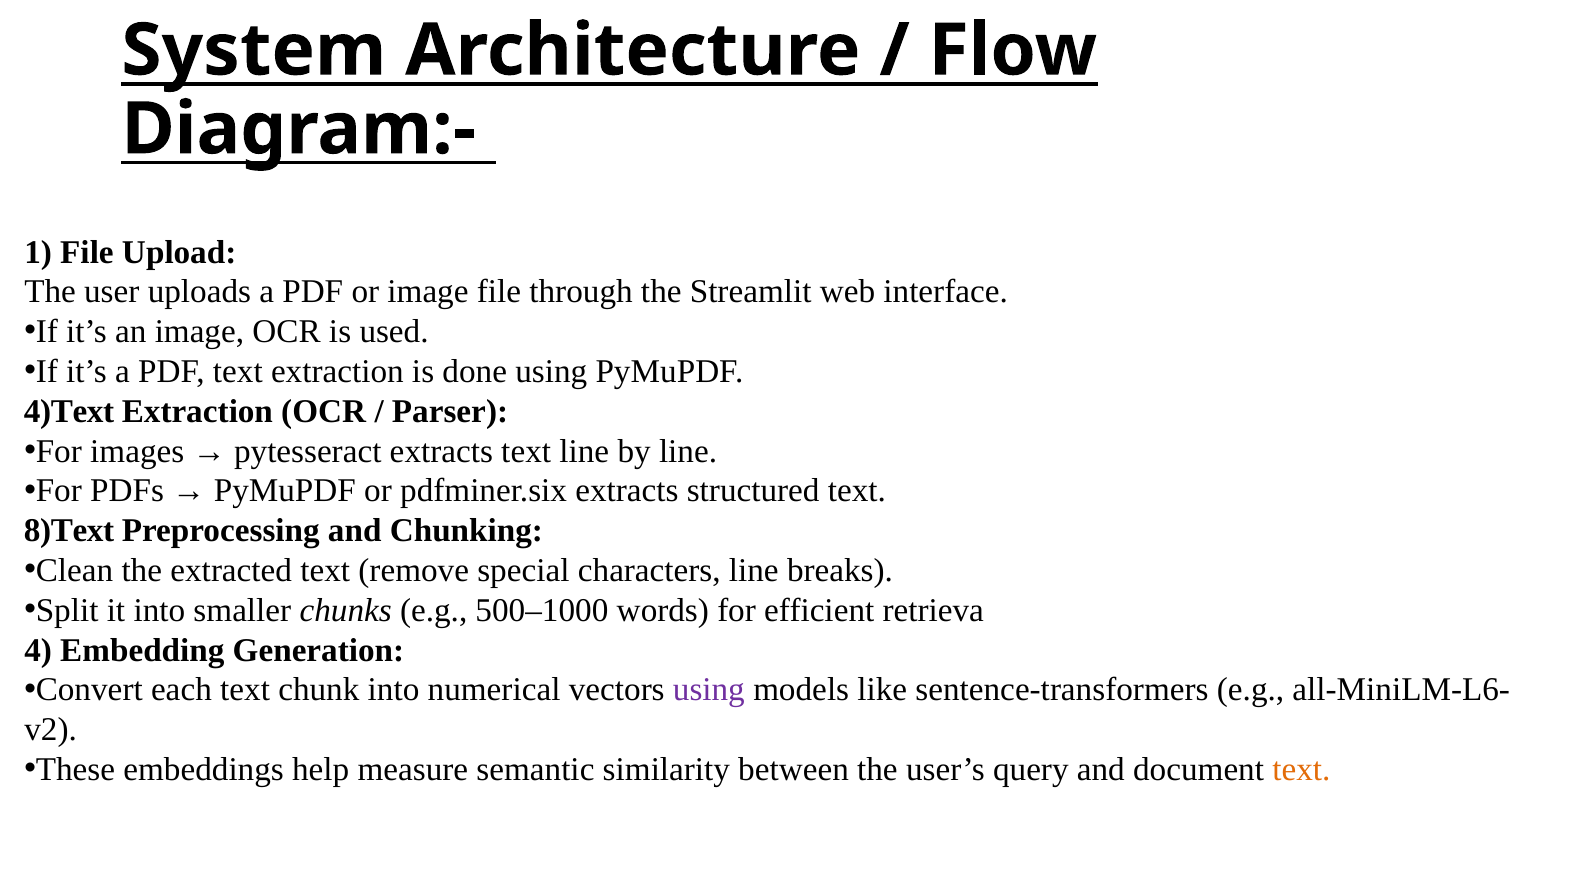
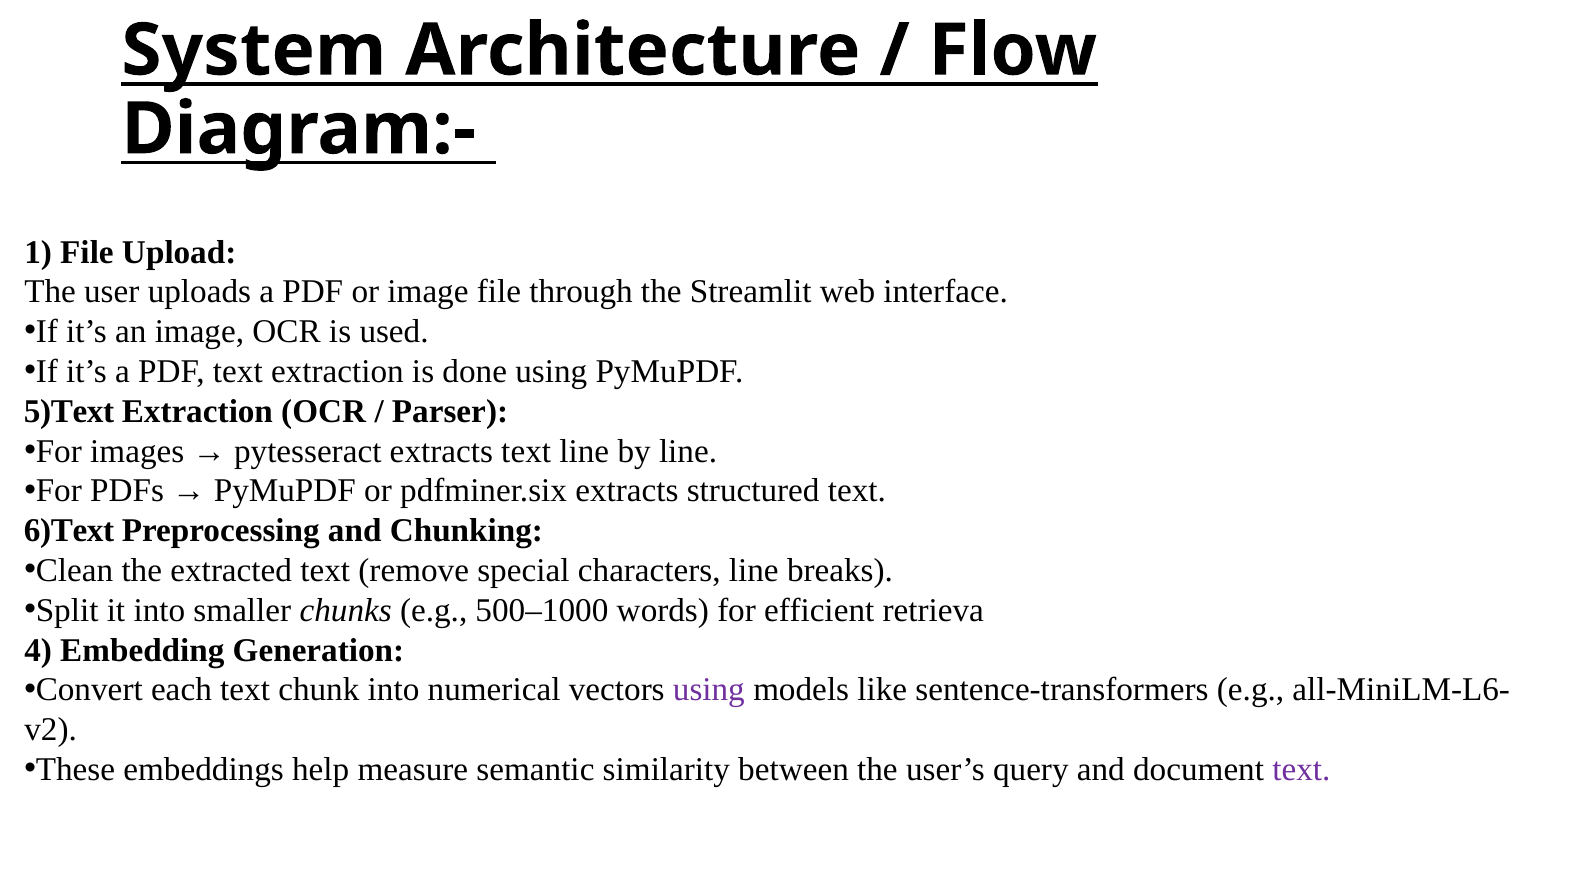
4)Text: 4)Text -> 5)Text (69, 412)
8)Text: 8)Text -> 6)Text (69, 531)
text colour: orange -> purple (1301, 770)
